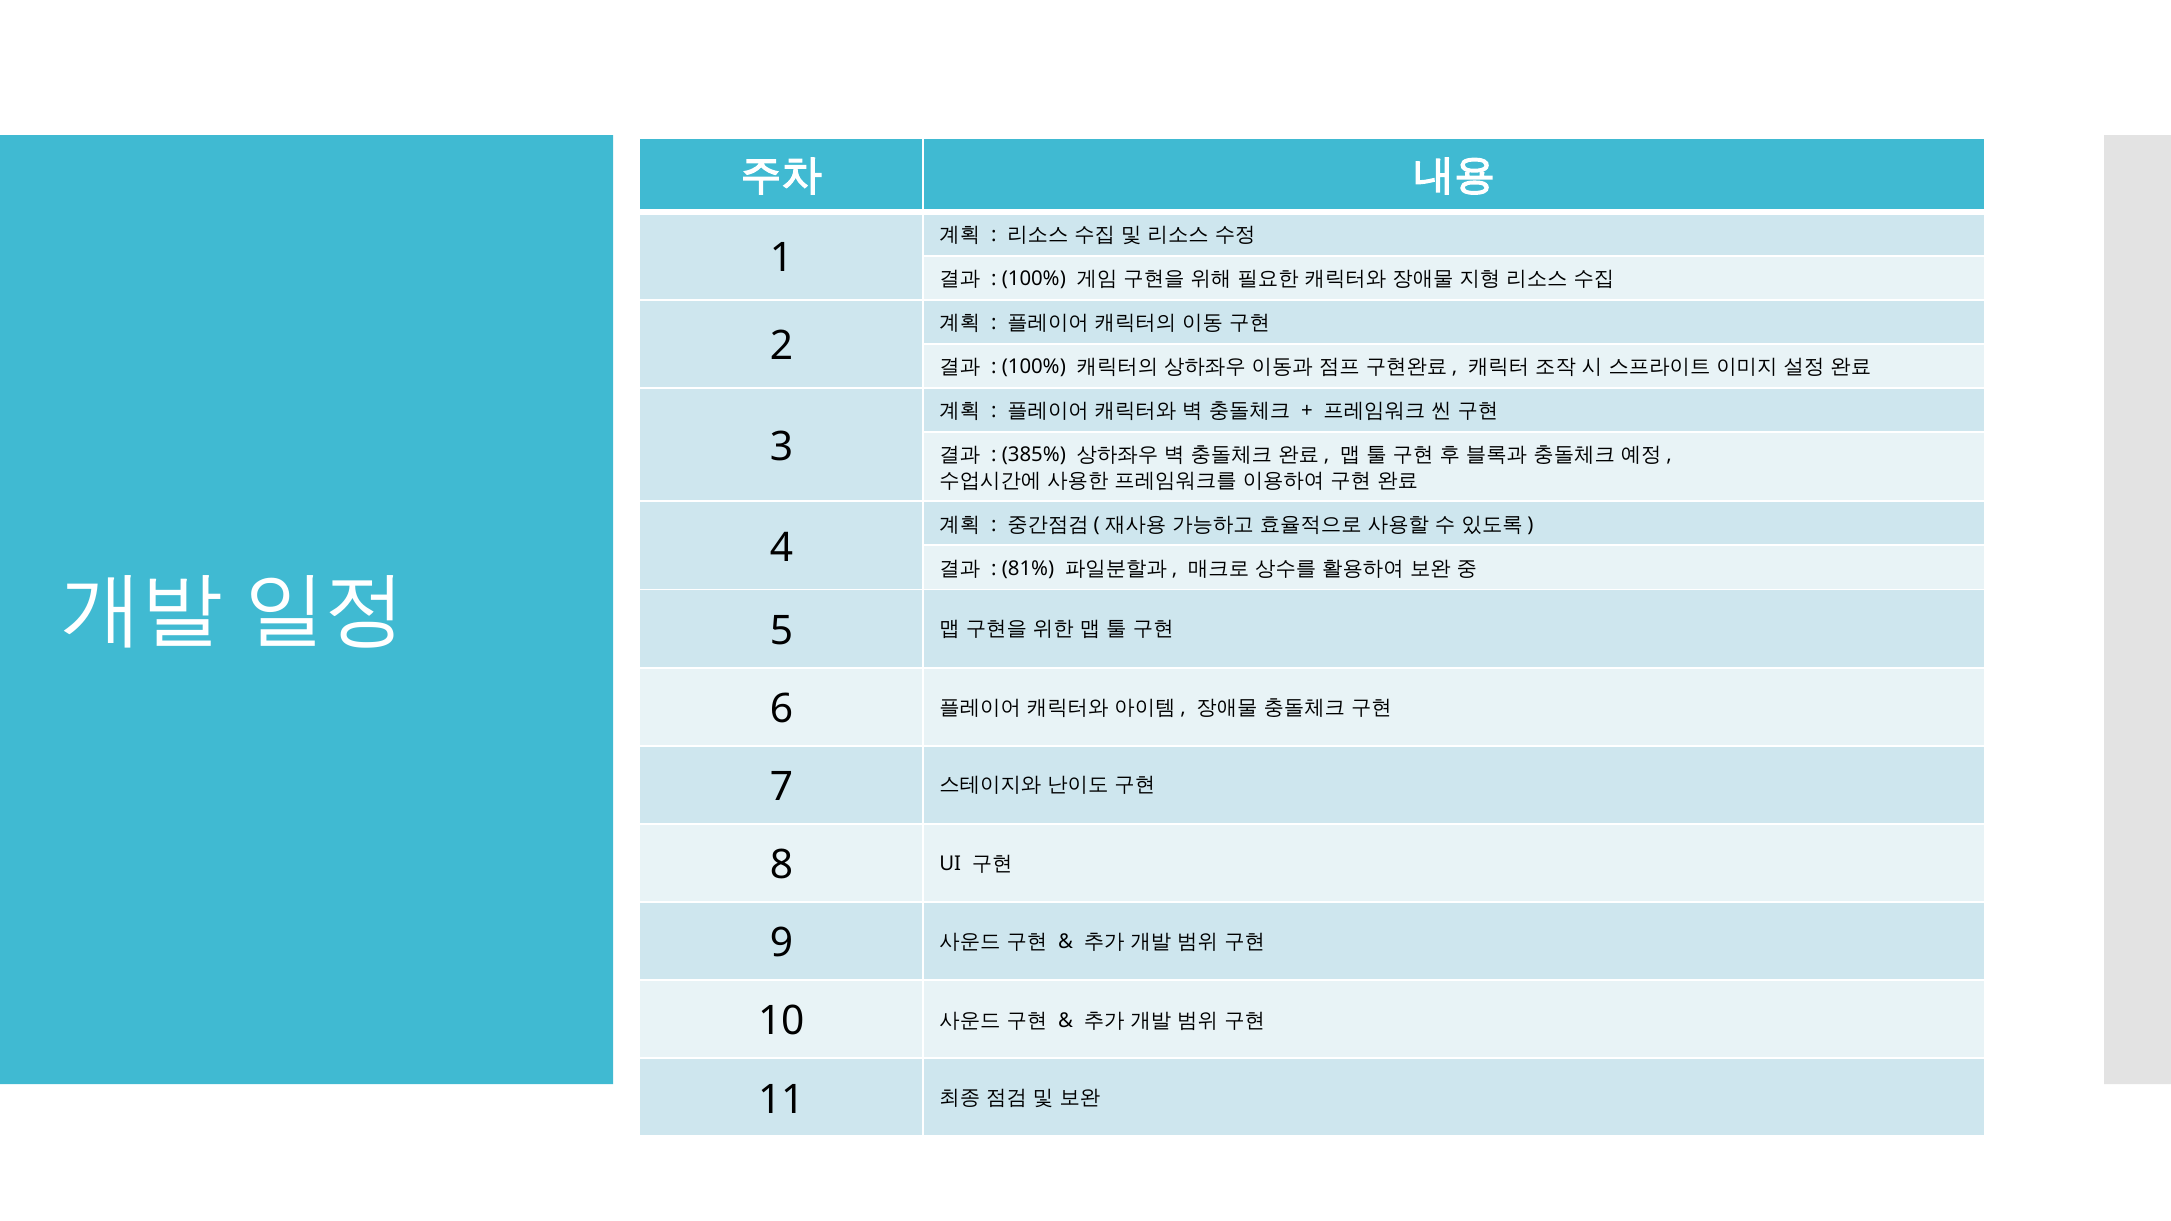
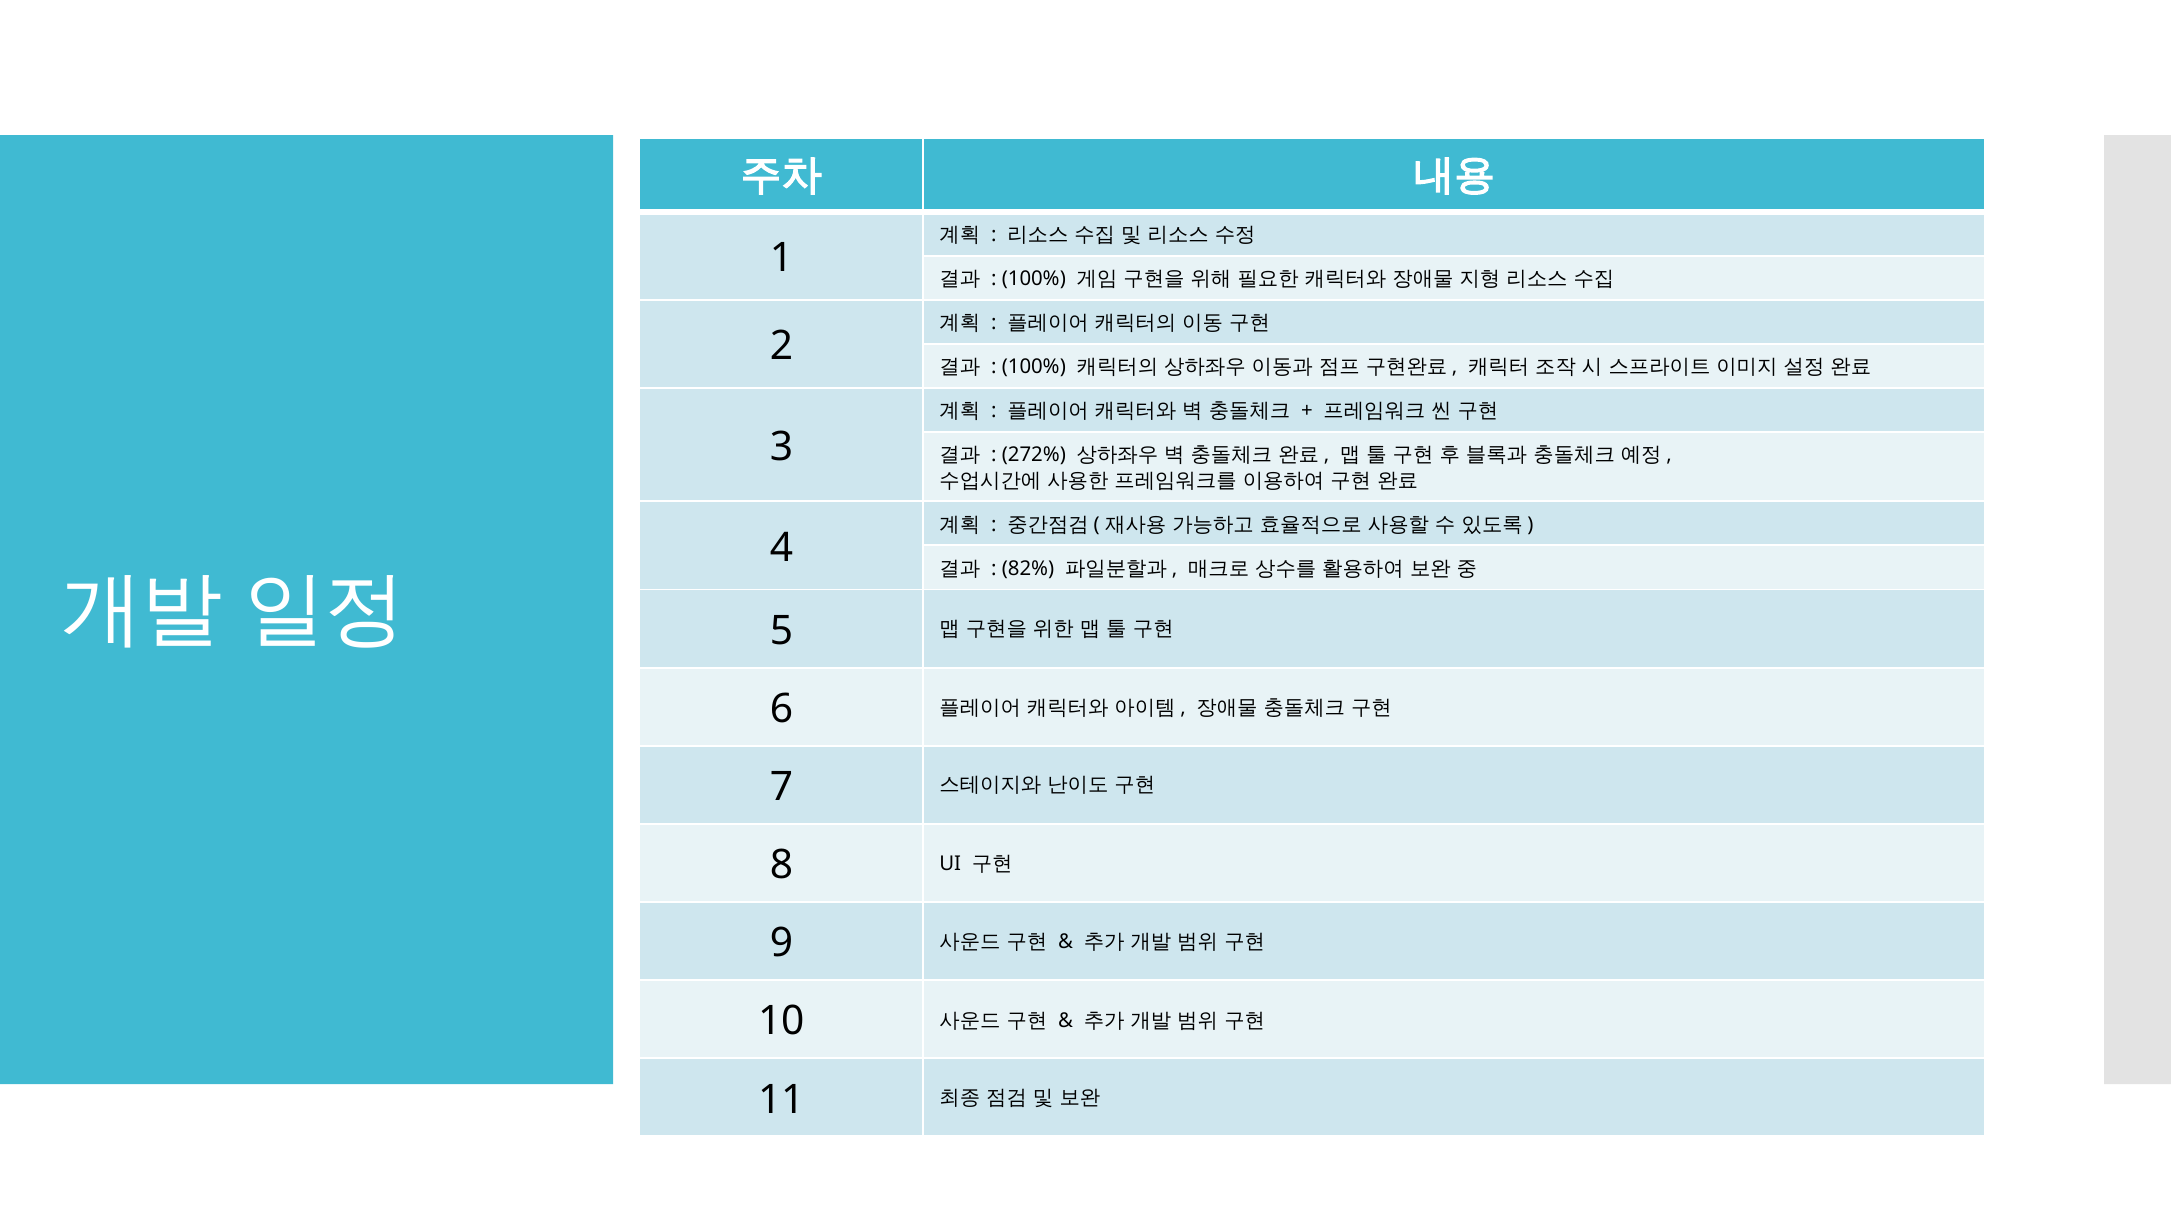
385%: 385% -> 272% (1034, 455)
81%: 81% -> 82% (1028, 569)
